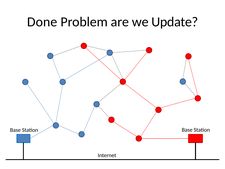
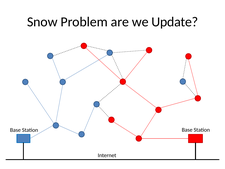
Done: Done -> Snow (42, 22)
